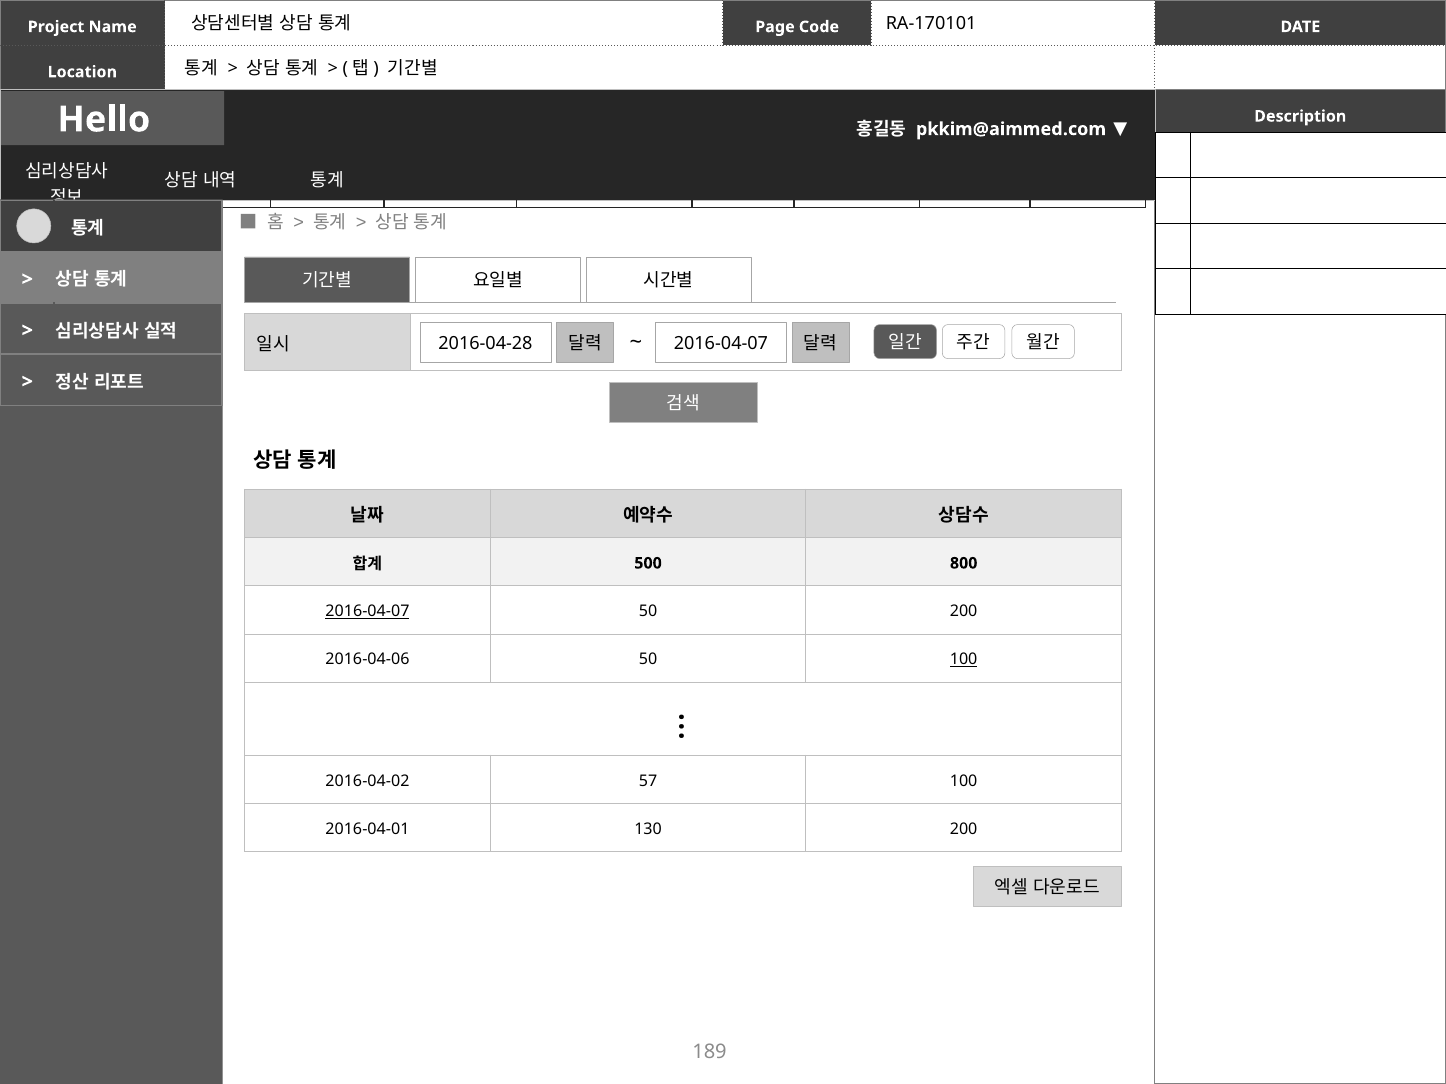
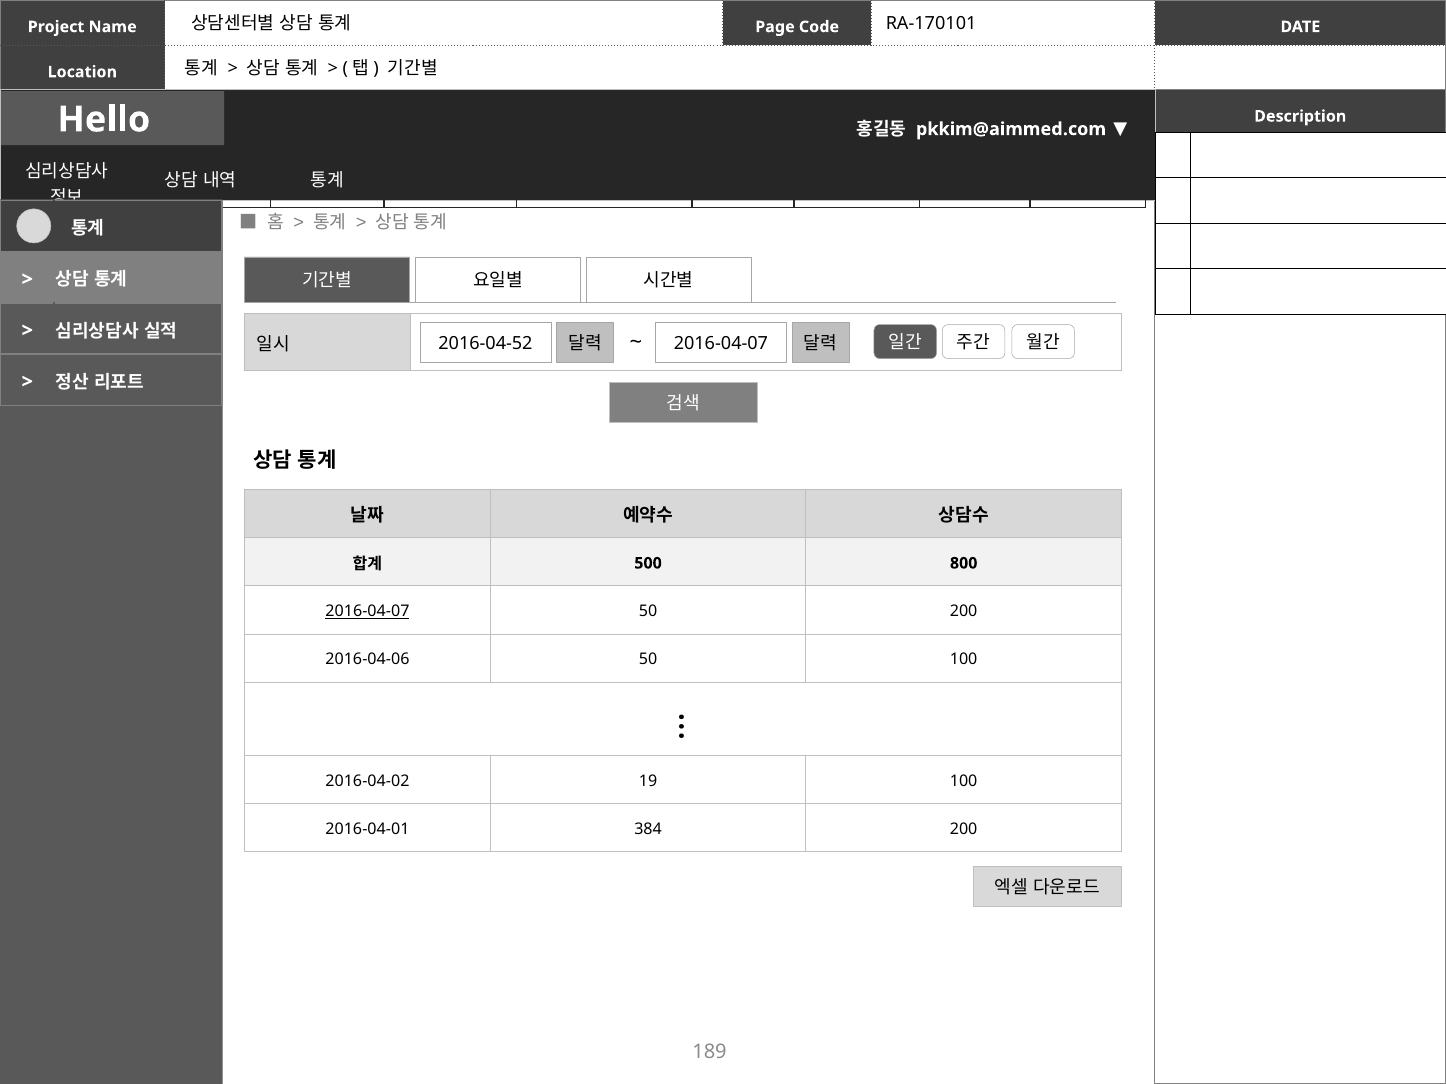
2016-04-28: 2016-04-28 -> 2016-04-52 (485, 344)
100 underline: present -> none (964, 660)
57: 57 -> 19 (648, 781)
130: 130 -> 384 (648, 829)
